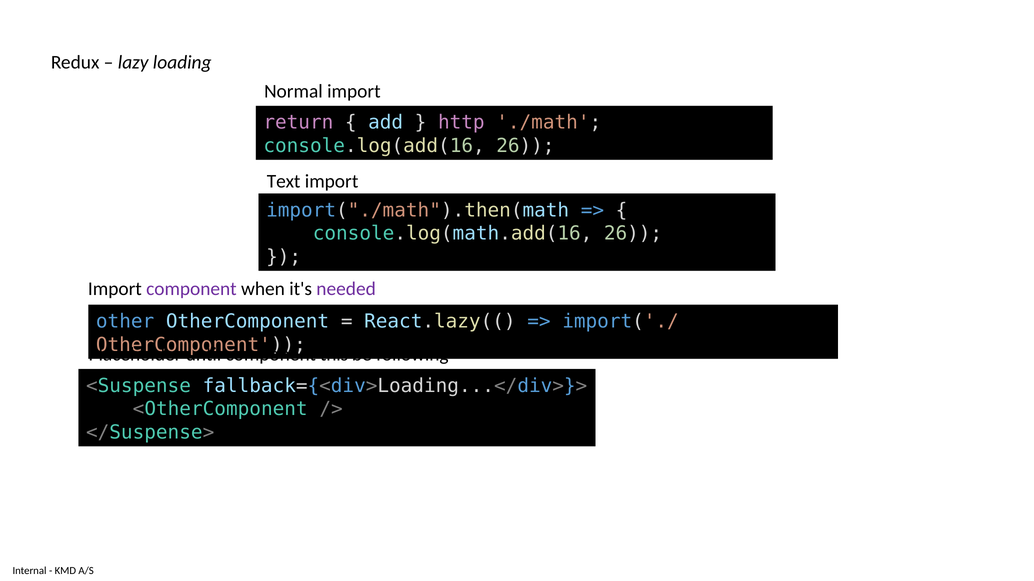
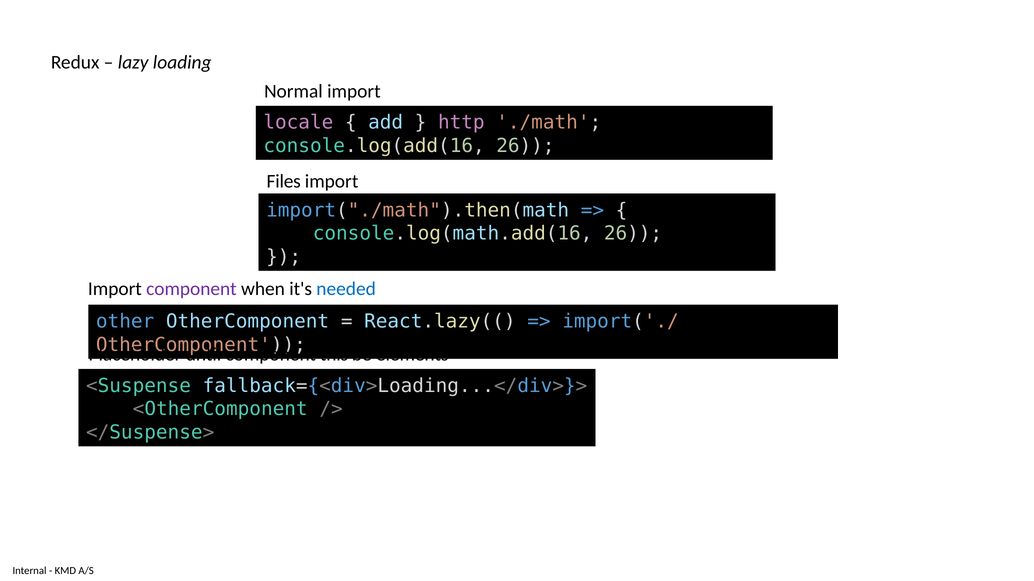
return: return -> locale (298, 123)
Text: Text -> Files (284, 181)
needed colour: purple -> blue (346, 289)
following: following -> elements (412, 355)
